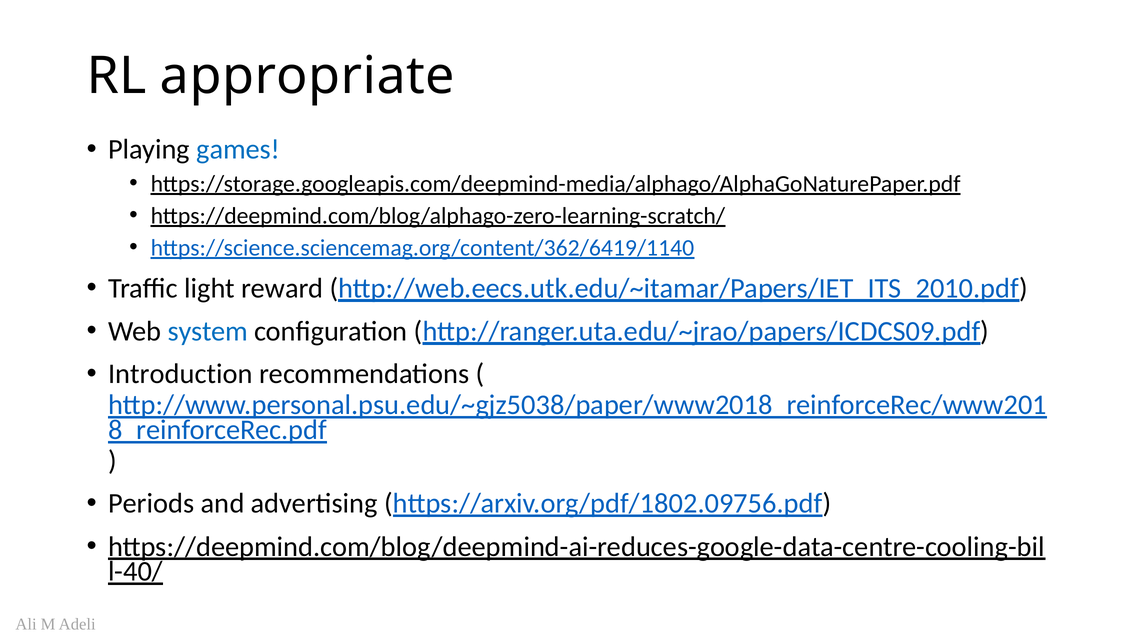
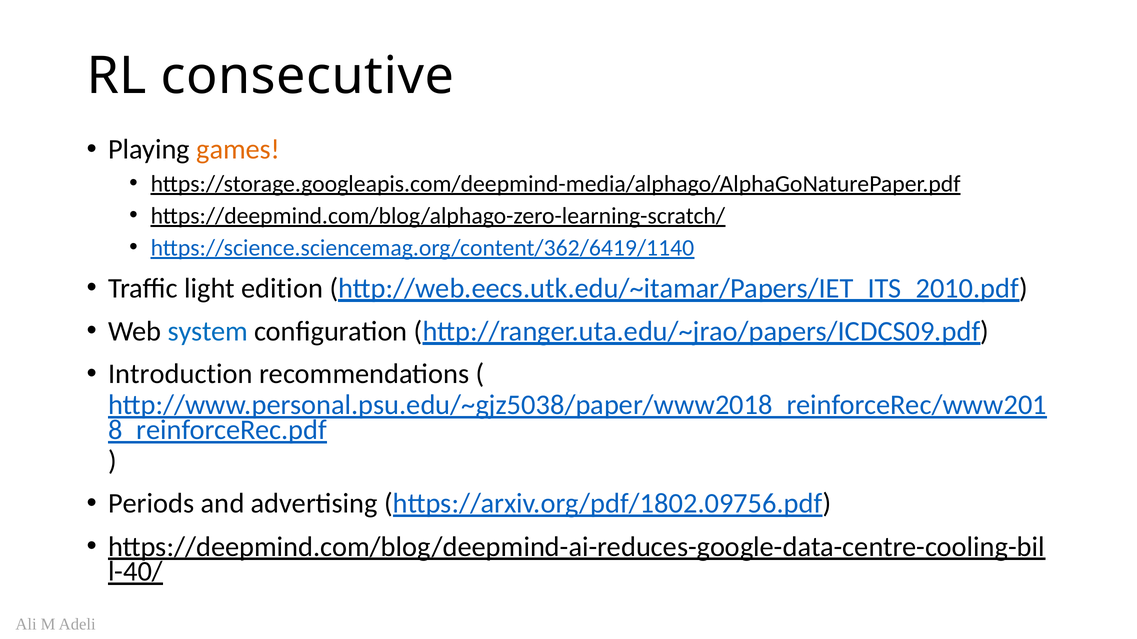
appropriate: appropriate -> consecutive (307, 76)
games colour: blue -> orange (238, 149)
reward: reward -> edition (282, 288)
